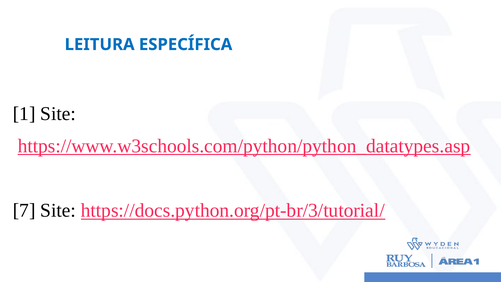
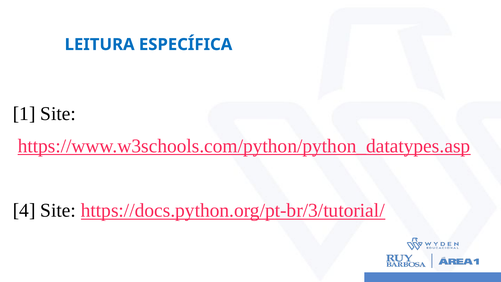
7: 7 -> 4 (24, 210)
